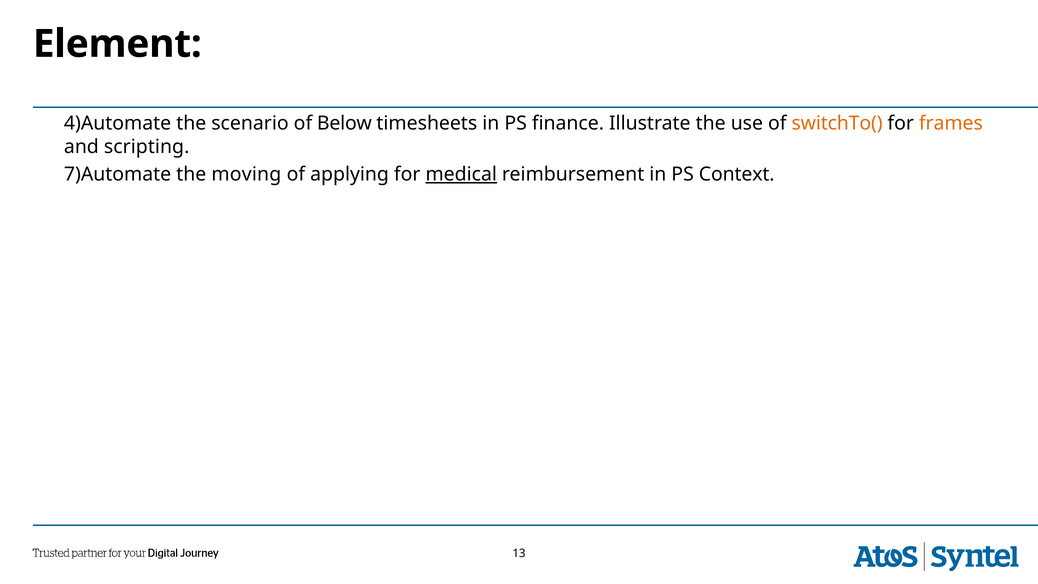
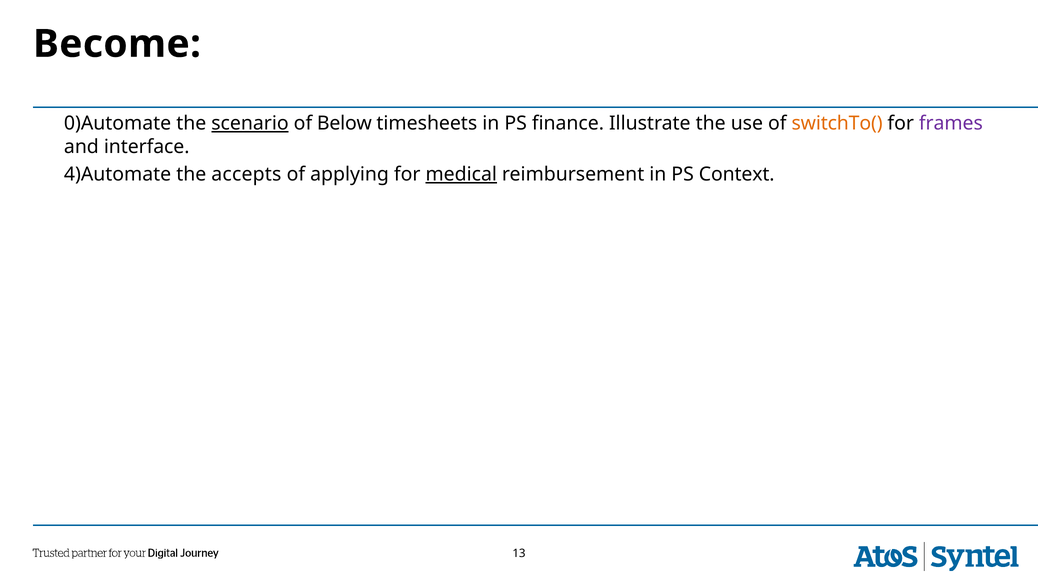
Element: Element -> Become (117, 44)
4)Automate: 4)Automate -> 0)Automate (118, 123)
scenario underline: none -> present (250, 123)
frames colour: orange -> purple (951, 123)
scripting: scripting -> interface (147, 147)
7)Automate: 7)Automate -> 4)Automate (118, 174)
moving: moving -> accepts (246, 174)
